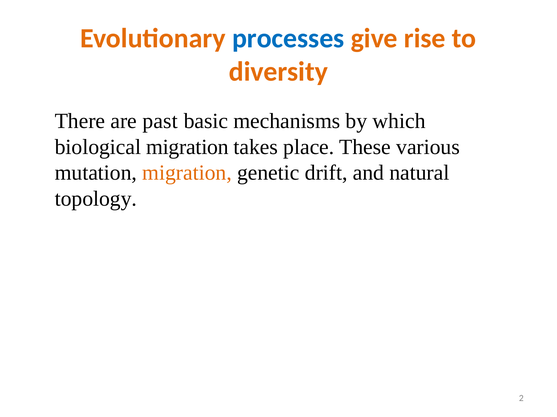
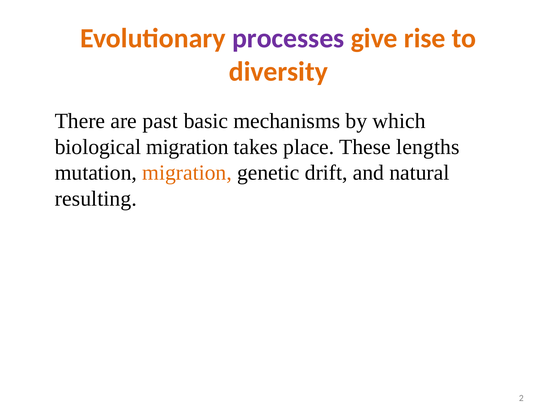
processes colour: blue -> purple (288, 38)
various: various -> lengths (428, 147)
topology: topology -> resulting (96, 199)
